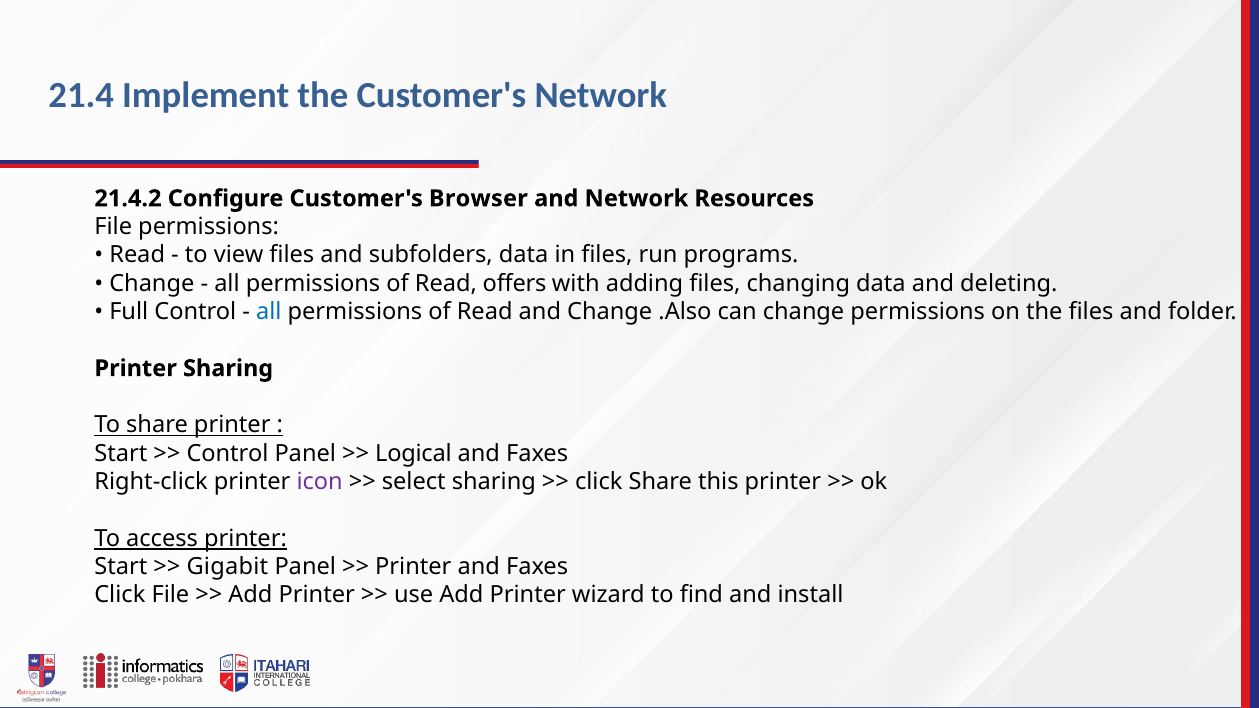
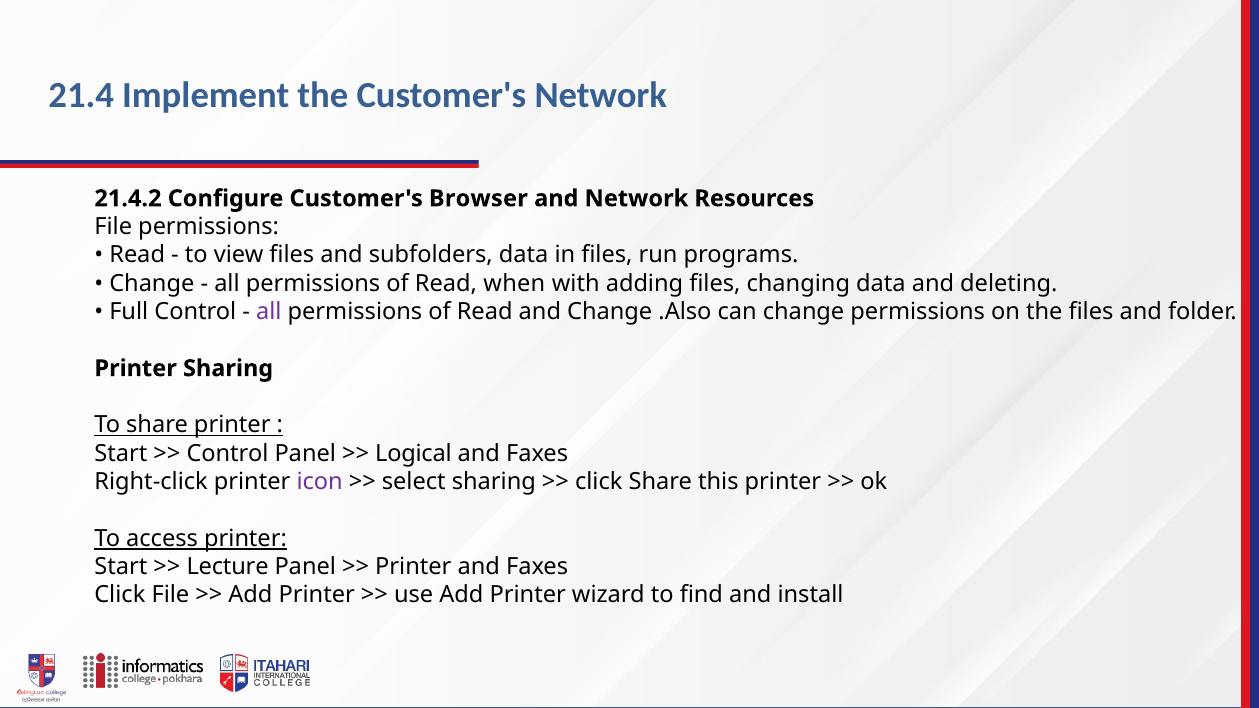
offers: offers -> when (514, 284)
all colour: blue -> purple (269, 312)
Gigabit: Gigabit -> Lecture (228, 567)
